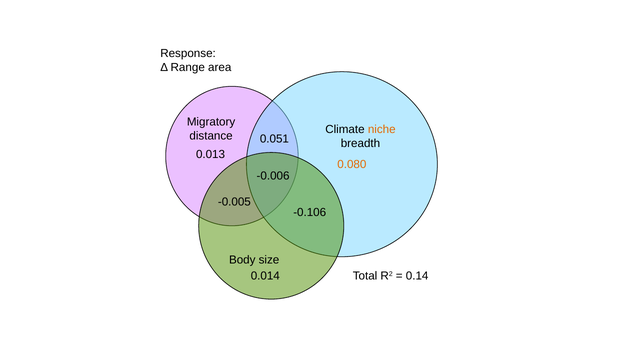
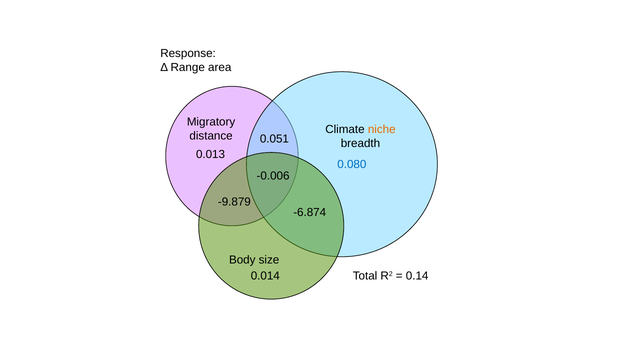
0.080 colour: orange -> blue (352, 165)
-0.005: -0.005 -> -9.879 (234, 202)
-0.106: -0.106 -> -6.874 (310, 212)
